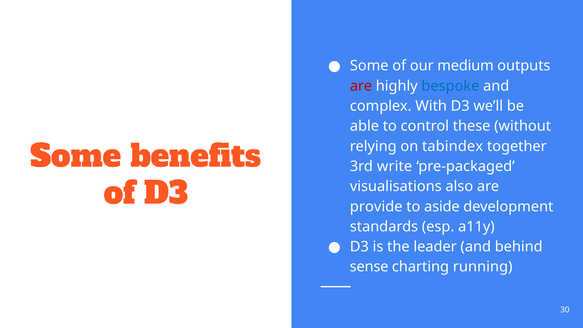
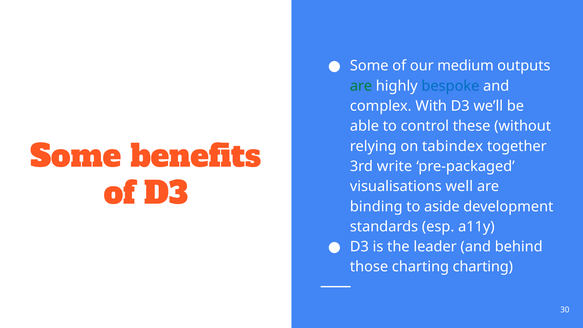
are colour: red -> green (361, 86)
also: also -> well (459, 186)
provide: provide -> binding (376, 206)
sense: sense -> those (369, 267)
charting running: running -> charting (483, 267)
